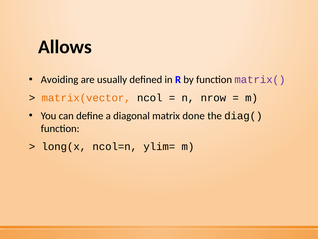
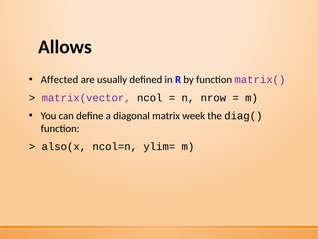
Avoiding: Avoiding -> Affected (60, 80)
matrix(vector colour: orange -> purple (86, 98)
done: done -> week (194, 116)
long(x: long(x -> also(x (64, 146)
